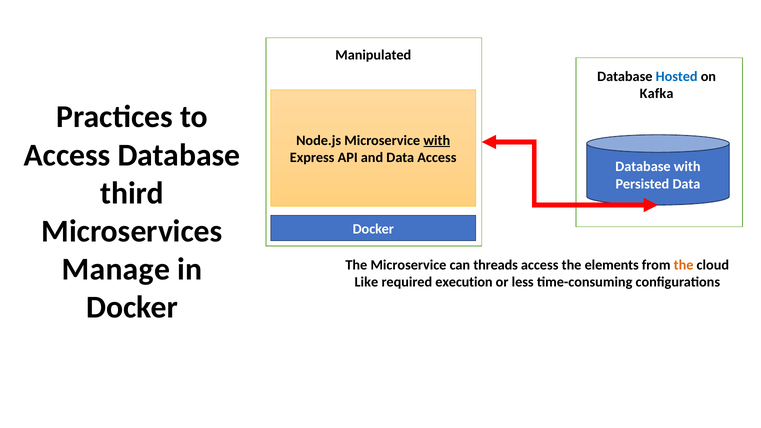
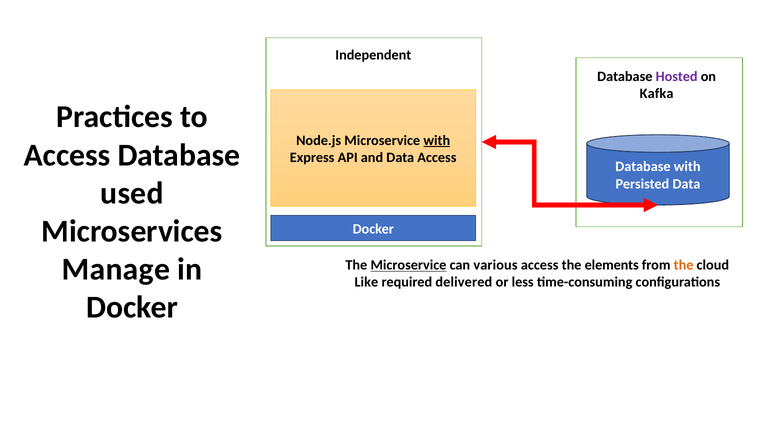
Manipulated: Manipulated -> Independent (373, 55)
Hosted colour: blue -> purple (677, 77)
third: third -> used (132, 193)
Microservice underline: none -> present (408, 265)
threads: threads -> various (495, 265)
execution: execution -> delivered (464, 282)
